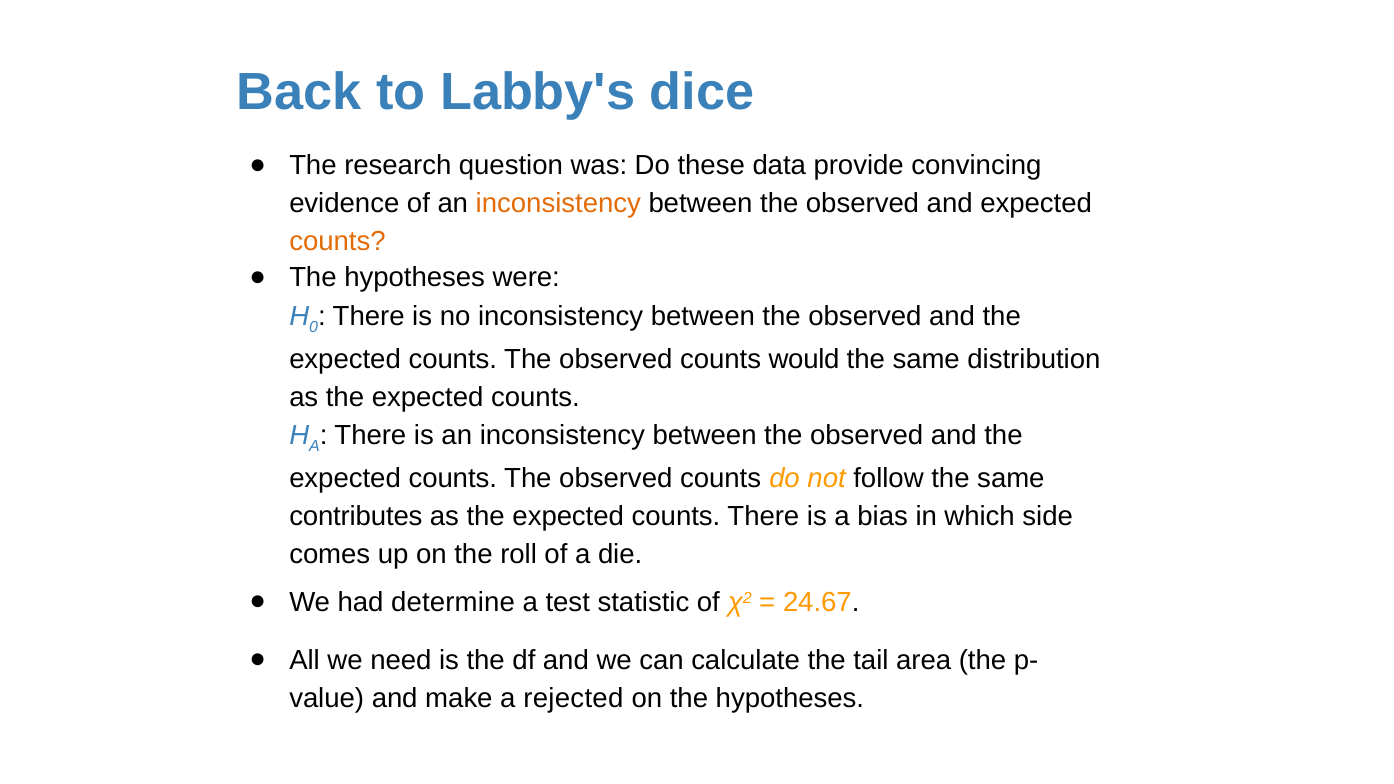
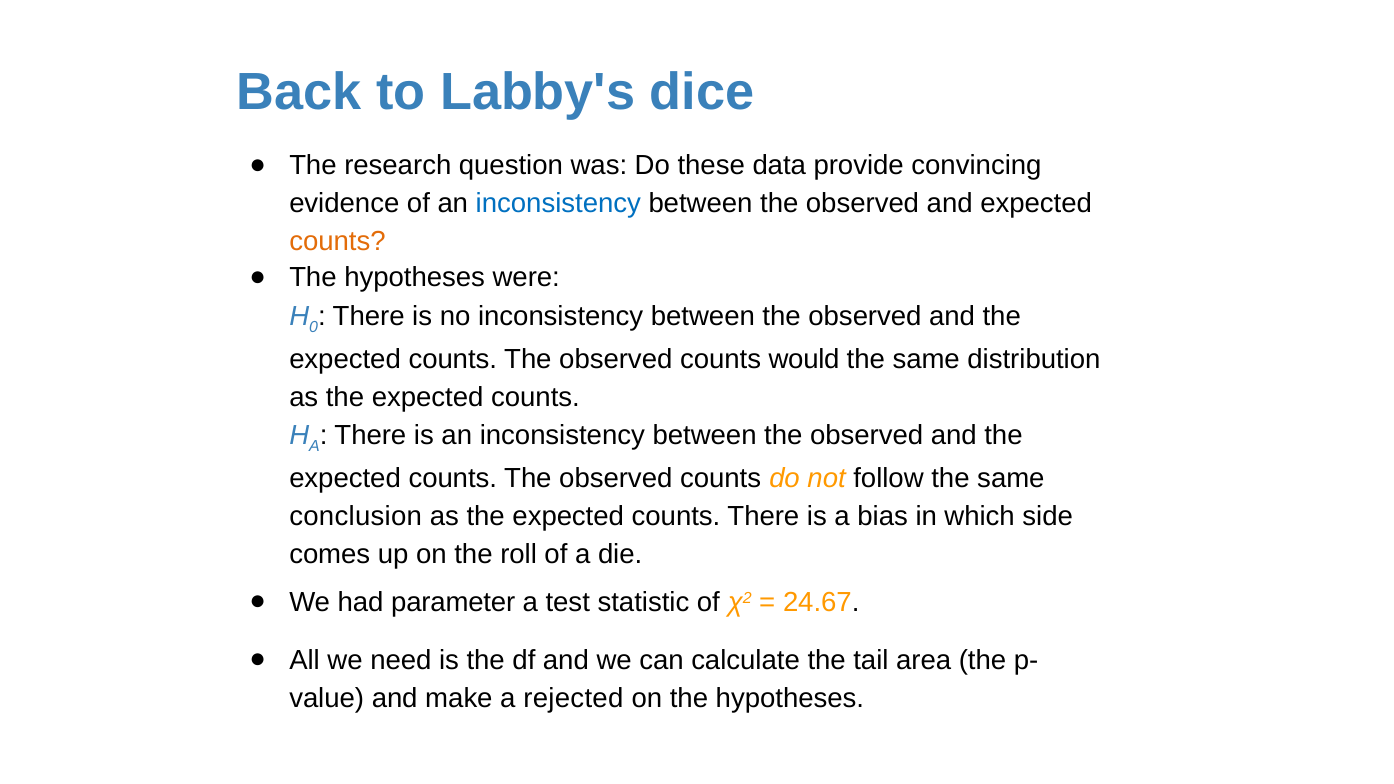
inconsistency colour: orange -> blue (558, 204)
contributes: contributes -> conclusion (356, 516)
determine: determine -> parameter (453, 602)
